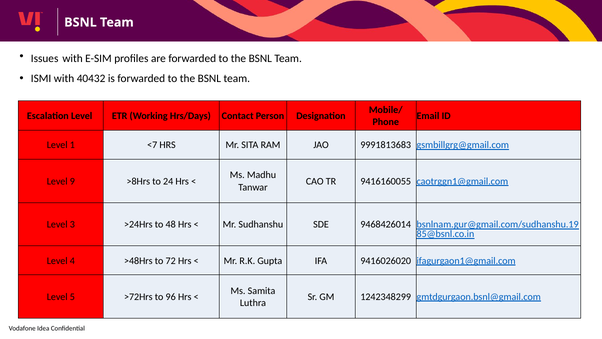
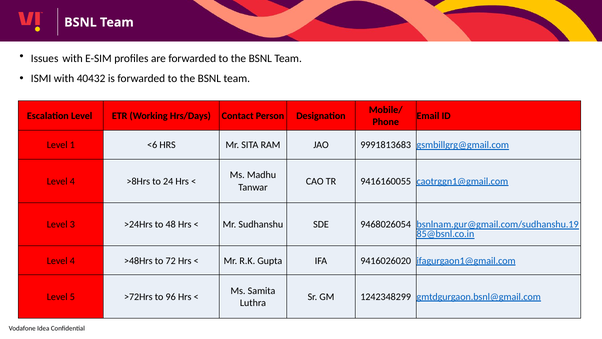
<7: <7 -> <6 (152, 145)
9: 9 -> 4 (72, 181)
9468426014: 9468426014 -> 9468026054 (386, 224)
